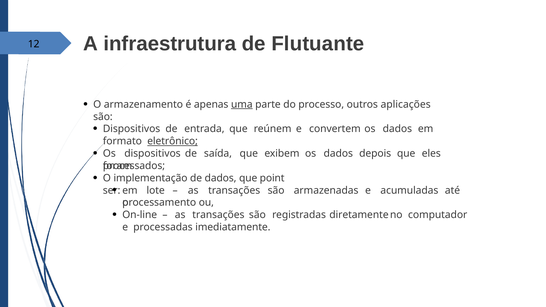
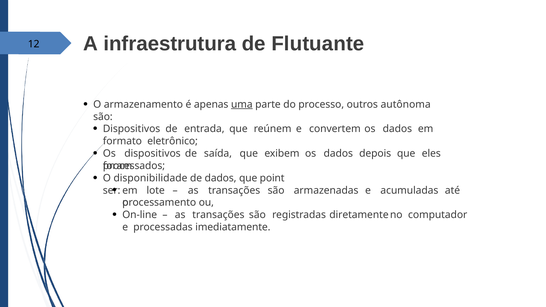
aplicações: aplicações -> autônoma (406, 104)
eletrônico underline: present -> none (173, 141)
implementação: implementação -> disponibilidade (150, 178)
